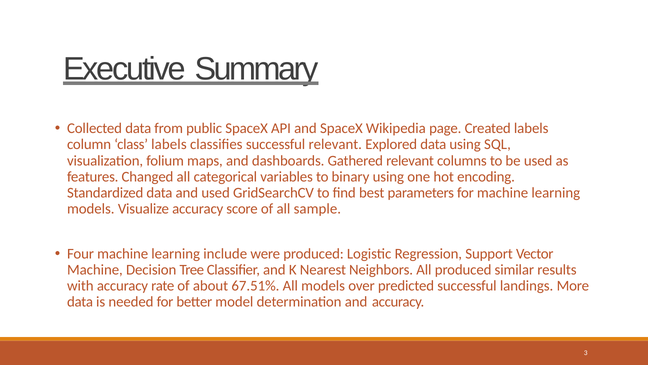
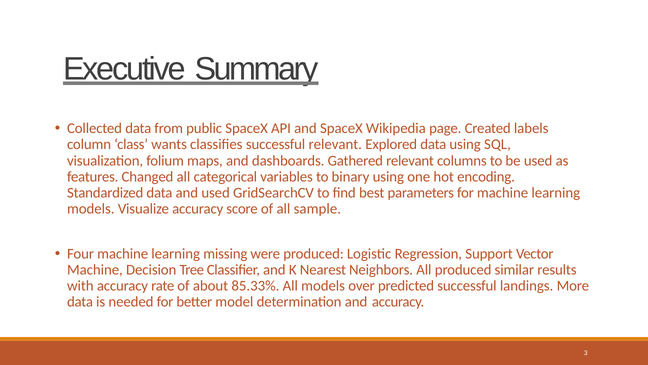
class labels: labels -> wants (169, 144)
include: include -> missing (225, 253)
67.51%: 67.51% -> 85.33% (255, 286)
